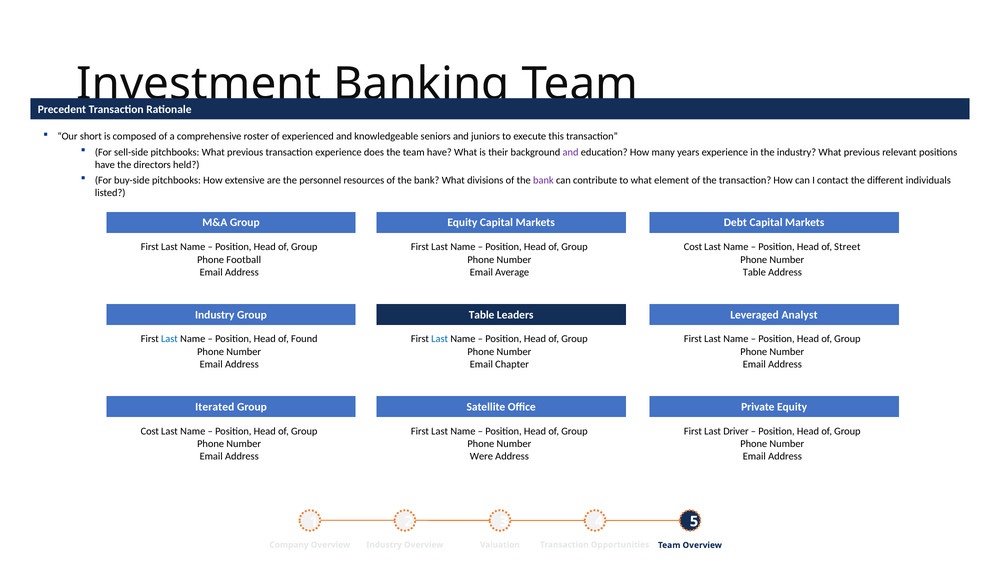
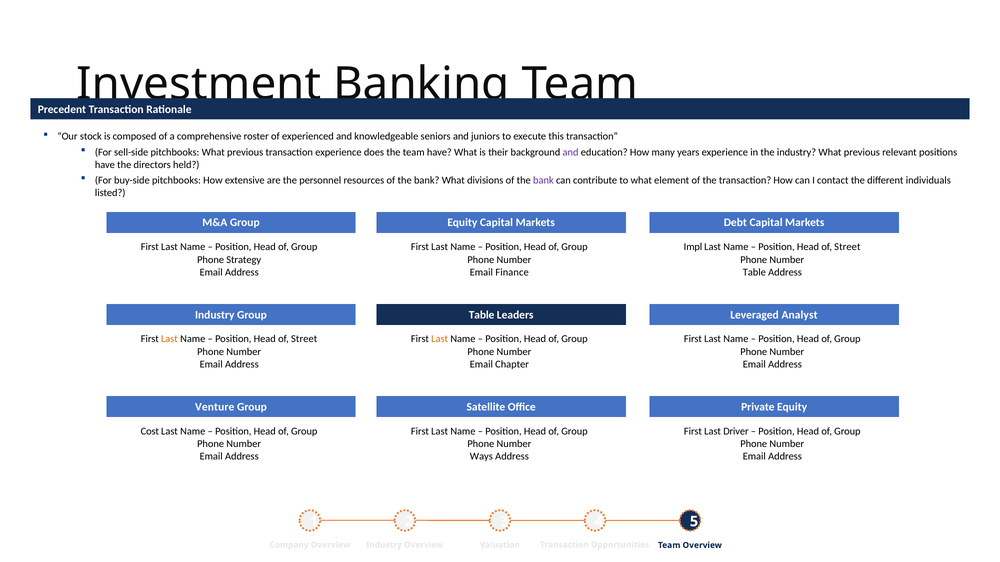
short: short -> stock (91, 137)
Cost: Cost -> Impl (693, 247)
Football: Football -> Strategy (244, 260)
Average: Average -> Finance (512, 272)
Last colour: blue -> orange (169, 339)
Found: Found -> Street (304, 339)
Last colour: blue -> orange (440, 339)
Iterated: Iterated -> Venture (215, 407)
Were: Were -> Ways (481, 457)
